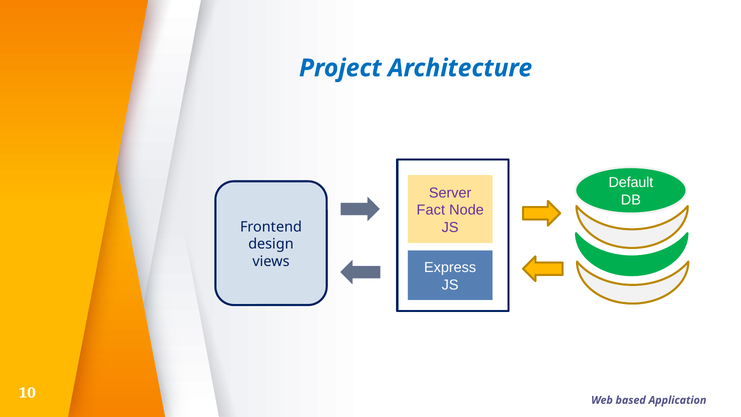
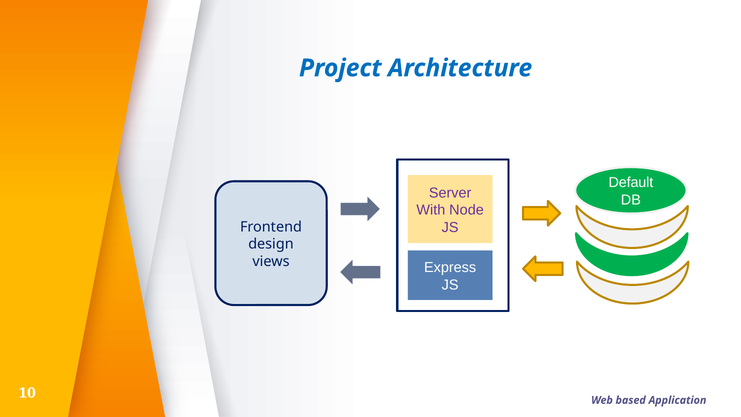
Fact: Fact -> With (431, 210)
